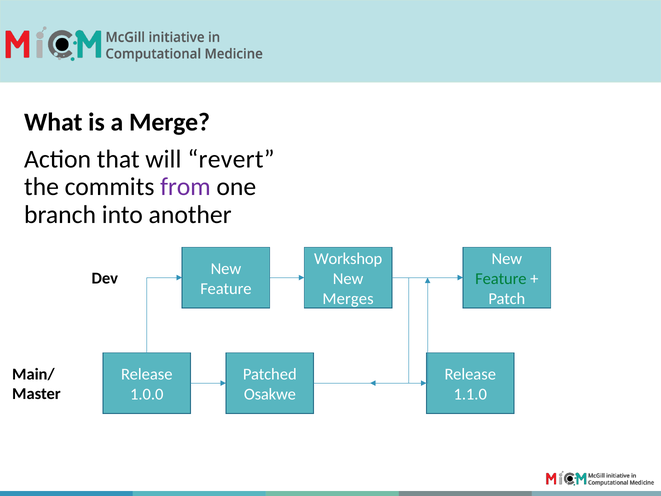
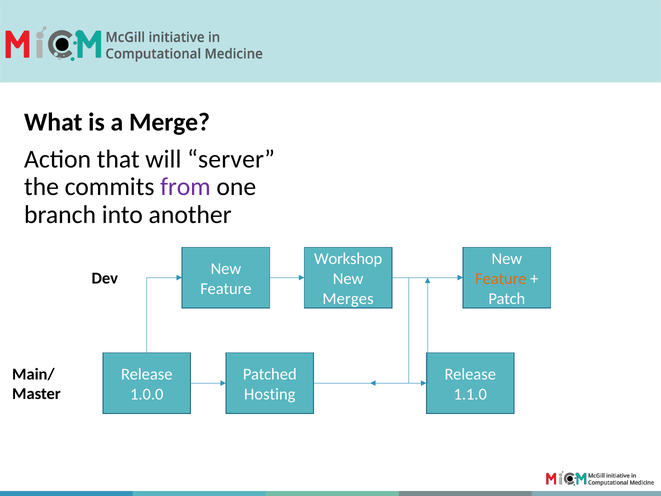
revert: revert -> server (231, 159)
Feature colour: green -> orange (501, 279)
Osakwe: Osakwe -> Hosting (270, 394)
